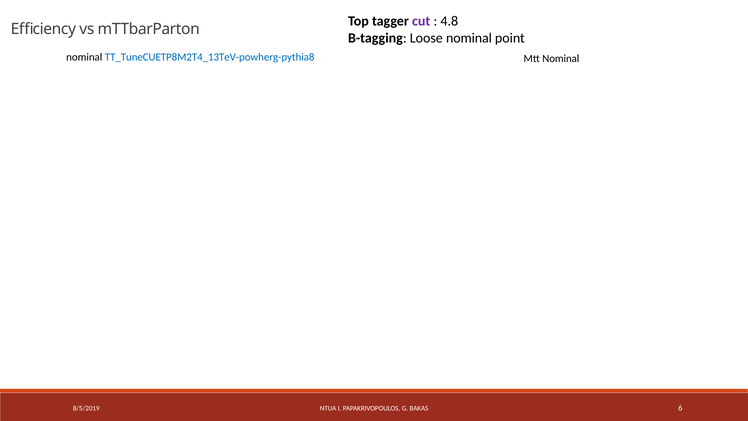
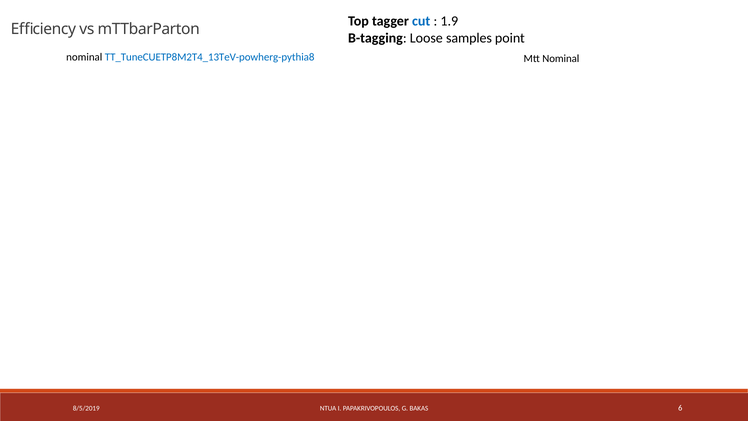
cut colour: purple -> blue (421, 21)
4.8: 4.8 -> 1.9 (449, 21)
Loose nominal: nominal -> samples (469, 38)
